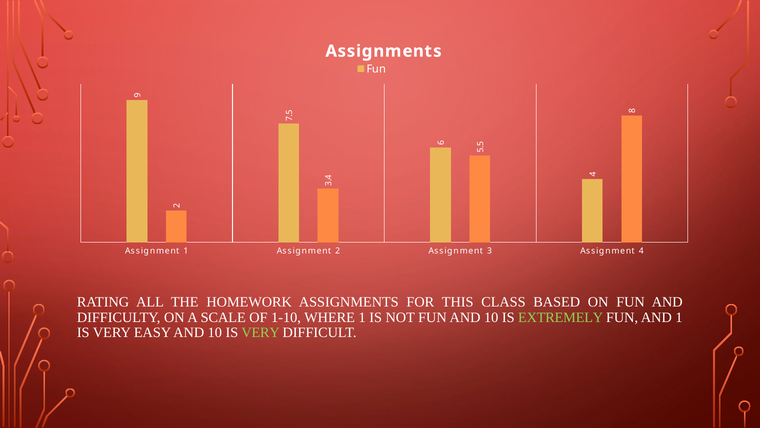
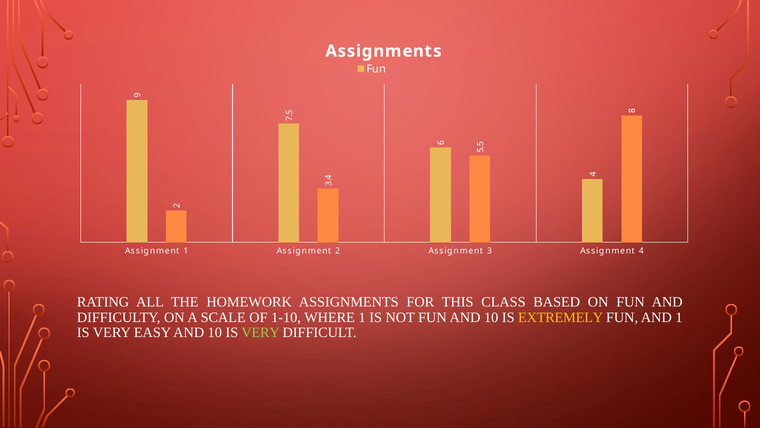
EXTREMELY colour: light green -> yellow (561, 317)
